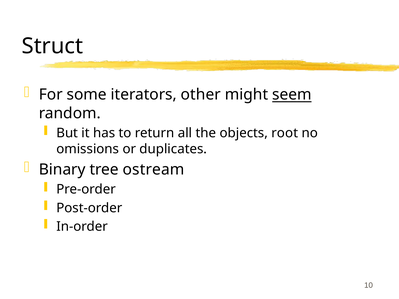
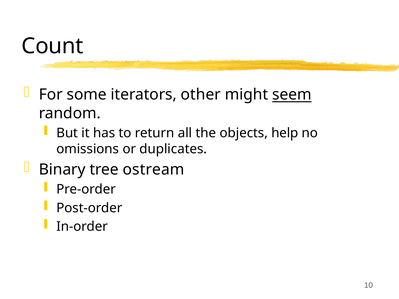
Struct: Struct -> Count (52, 46)
root: root -> help (285, 133)
